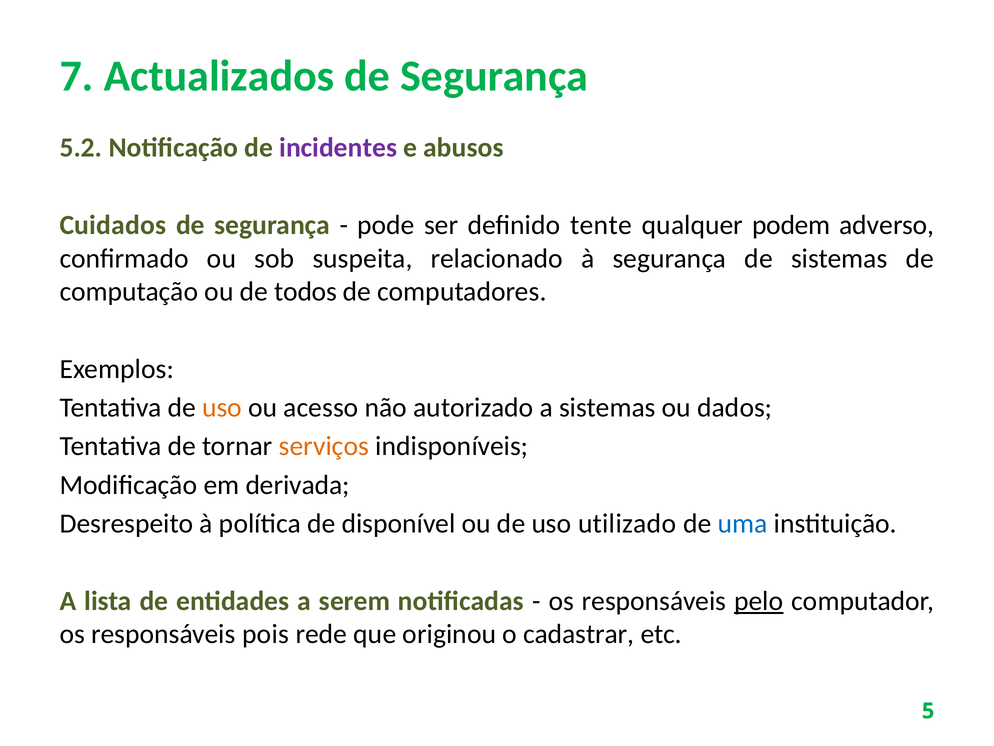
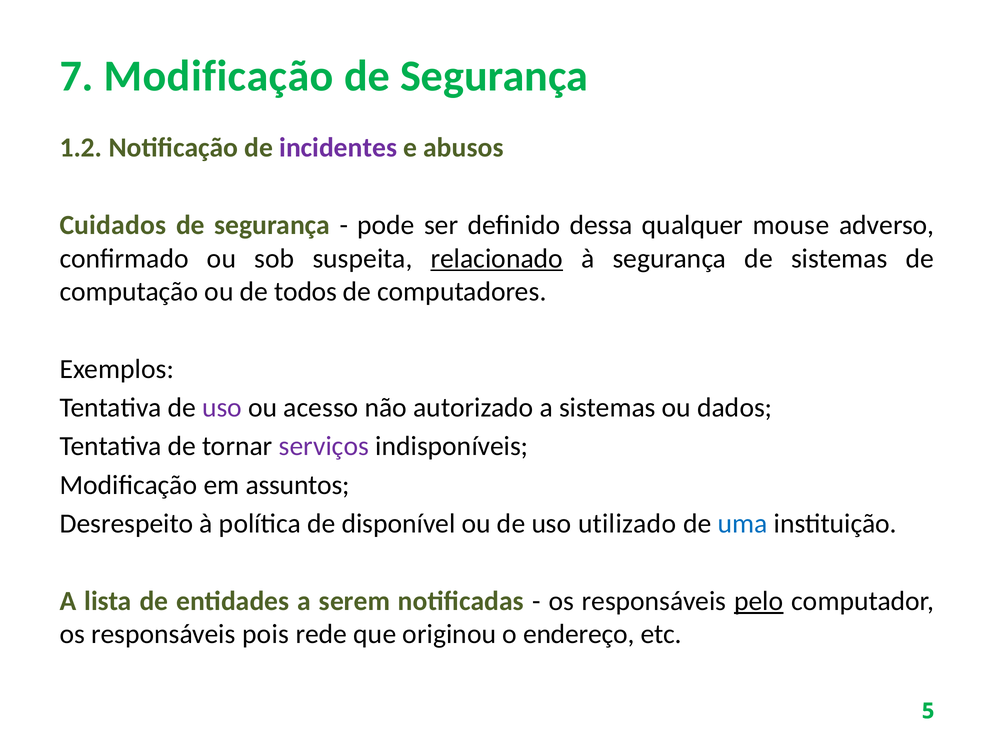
7 Actualizados: Actualizados -> Modificação (219, 76)
5.2: 5.2 -> 1.2 (81, 148)
tente: tente -> dessa (601, 225)
podem: podem -> mouse (791, 225)
relacionado underline: none -> present (497, 258)
uso colour: orange -> purple (222, 407)
serviços colour: orange -> purple (324, 446)
derivada: derivada -> assuntos (298, 485)
cadastrar: cadastrar -> endereço (579, 634)
